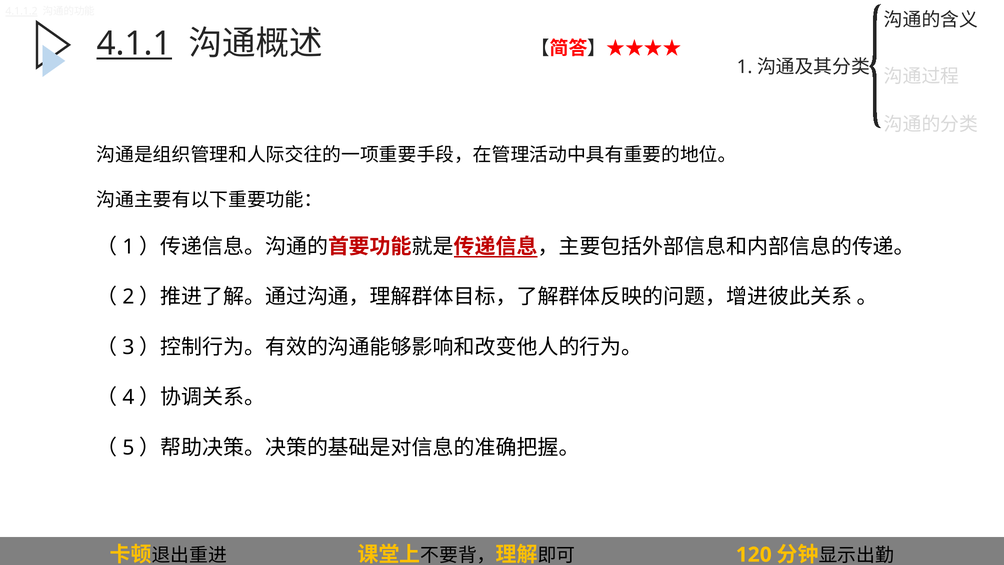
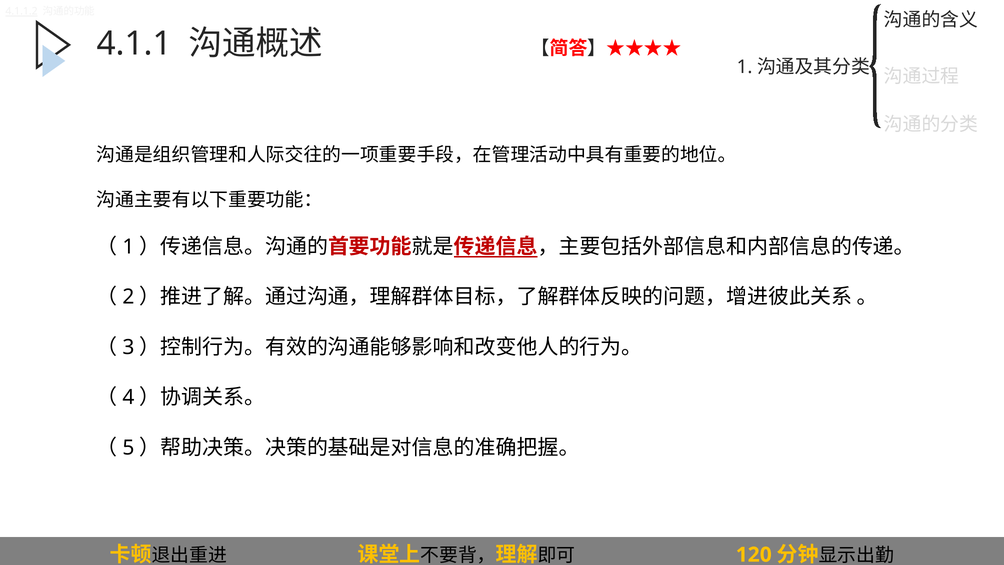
4.1.1 underline: present -> none (134, 44)
